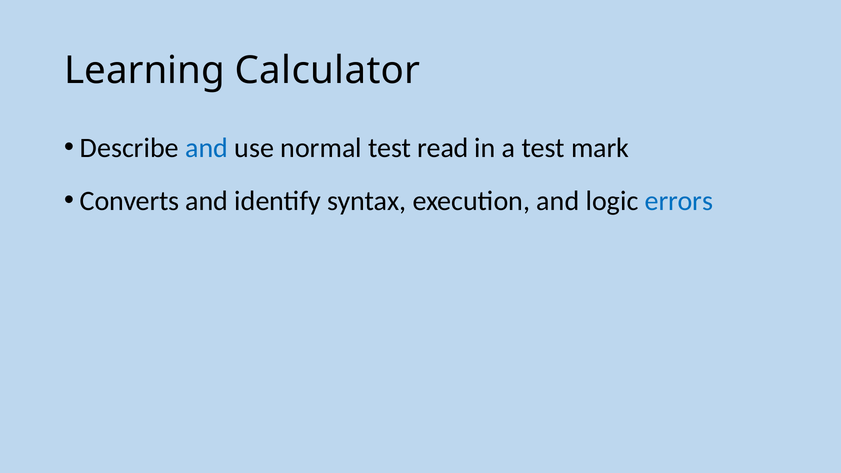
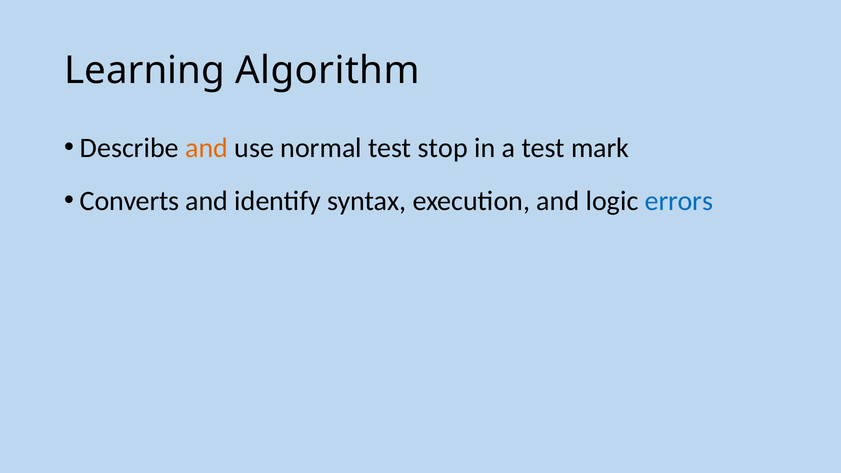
Calculator: Calculator -> Algorithm (328, 71)
and colour: blue -> orange (207, 148)
read: read -> stop (443, 148)
